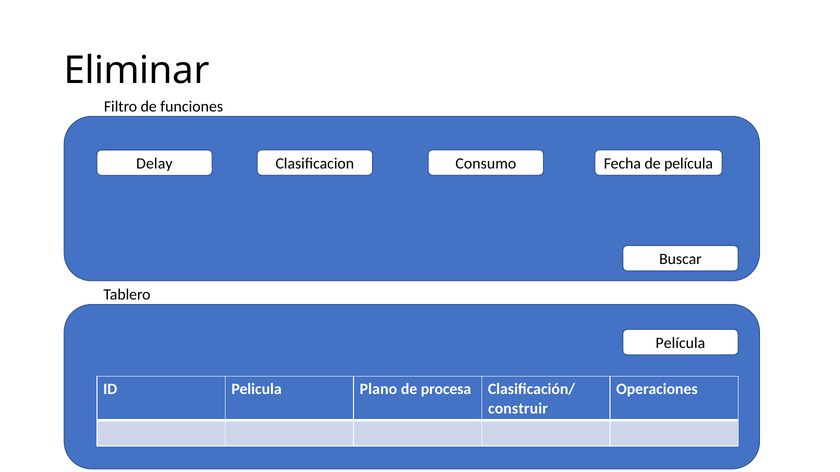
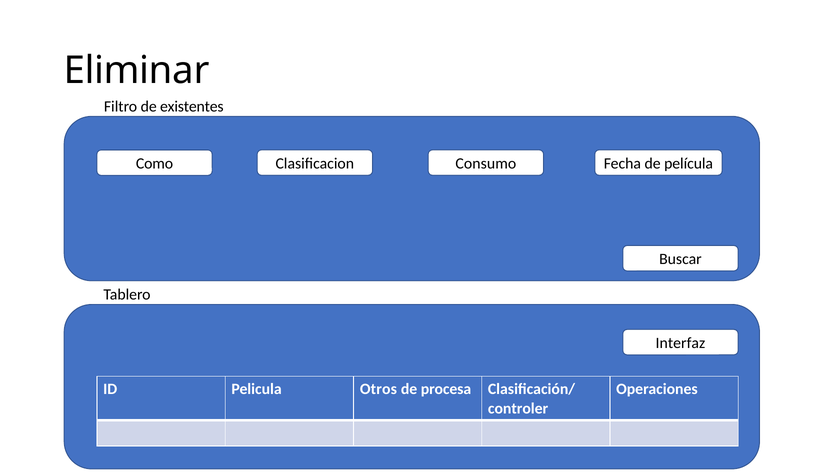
funciones: funciones -> existentes (192, 106)
Delay: Delay -> Como (155, 164)
Película: Película -> Interfaz (680, 344)
Plano: Plano -> Otros (378, 390)
construir: construir -> controler (518, 409)
